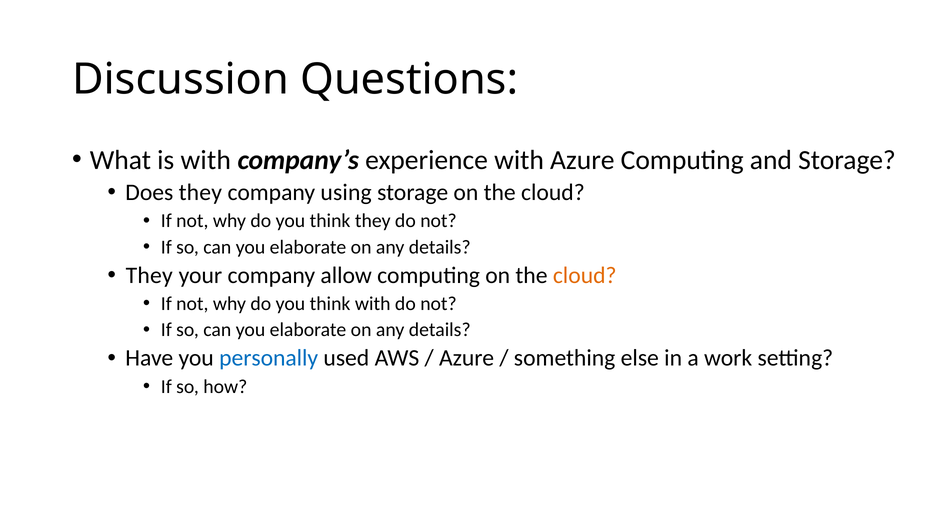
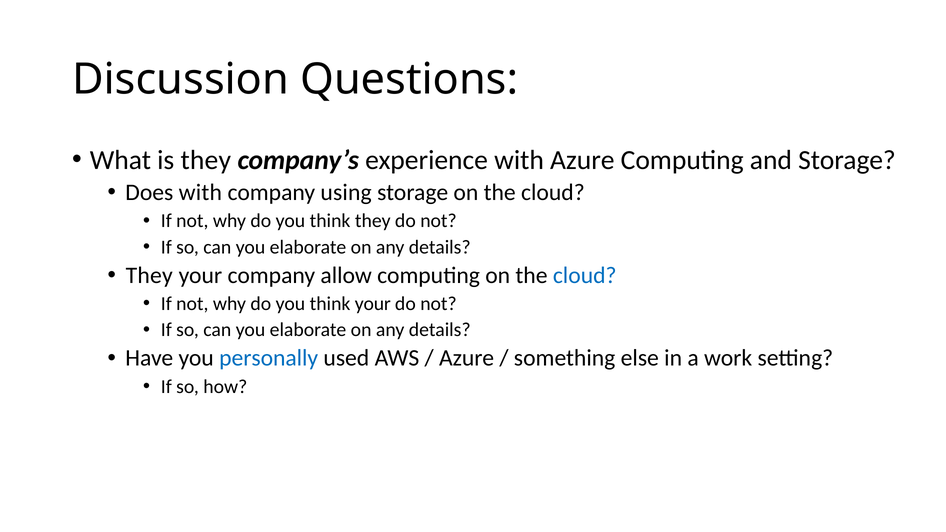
is with: with -> they (206, 160)
Does they: they -> with (200, 193)
cloud colour: orange -> blue (585, 275)
think with: with -> your (373, 304)
